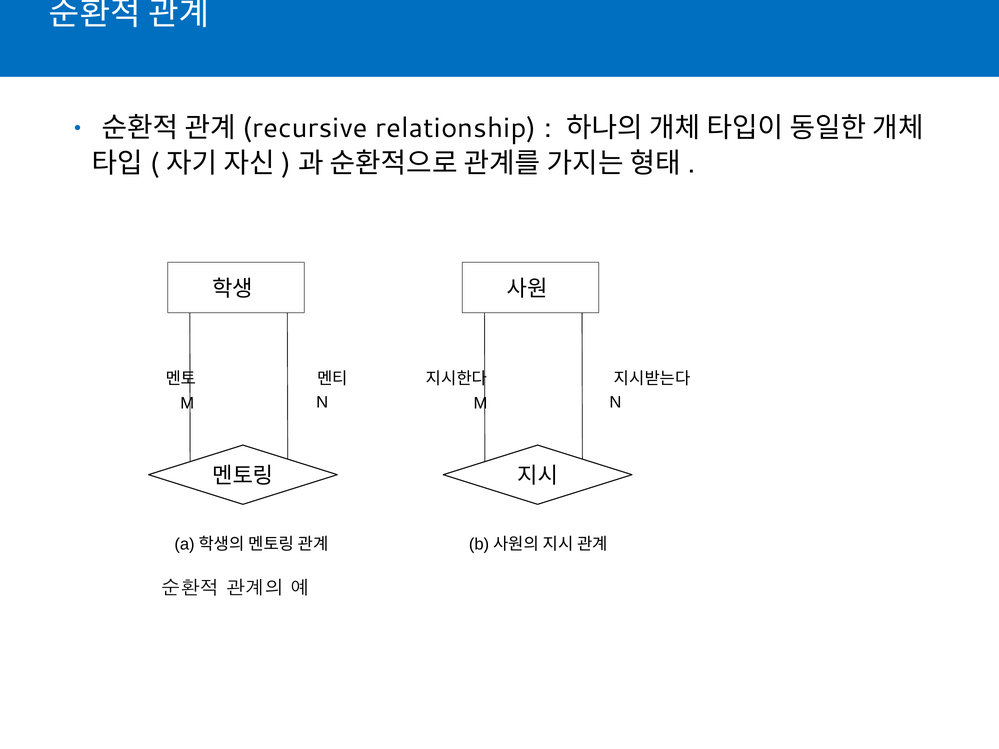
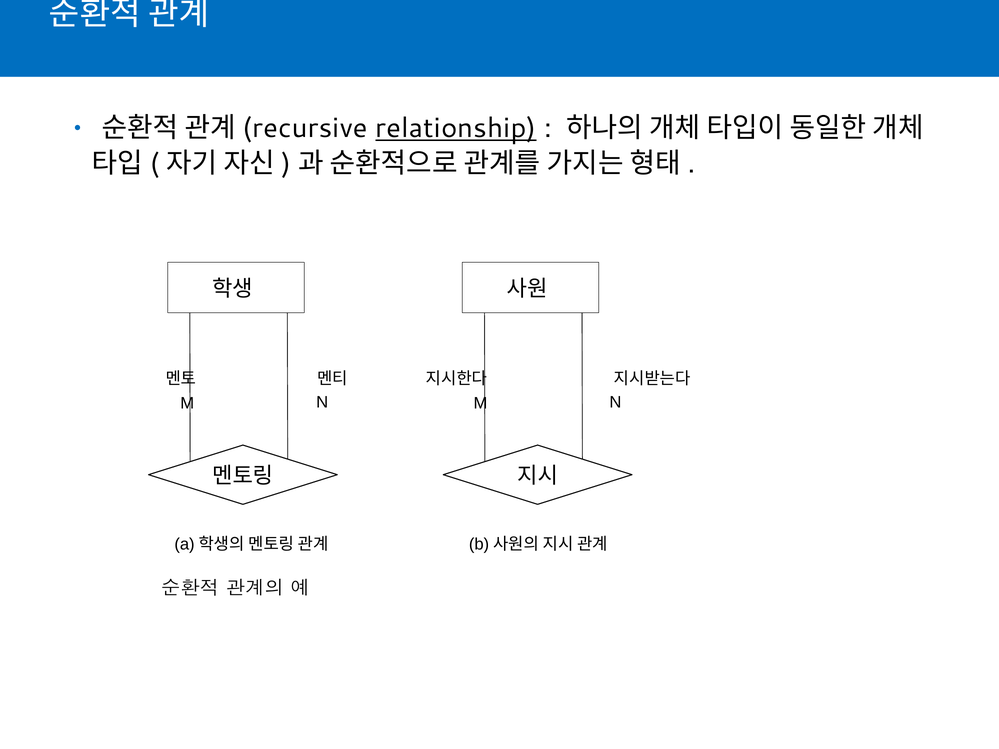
relationship underline: none -> present (456, 128)
